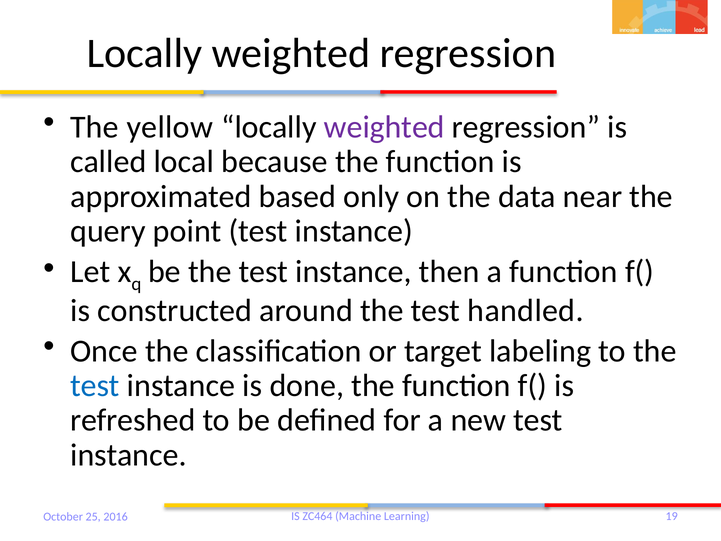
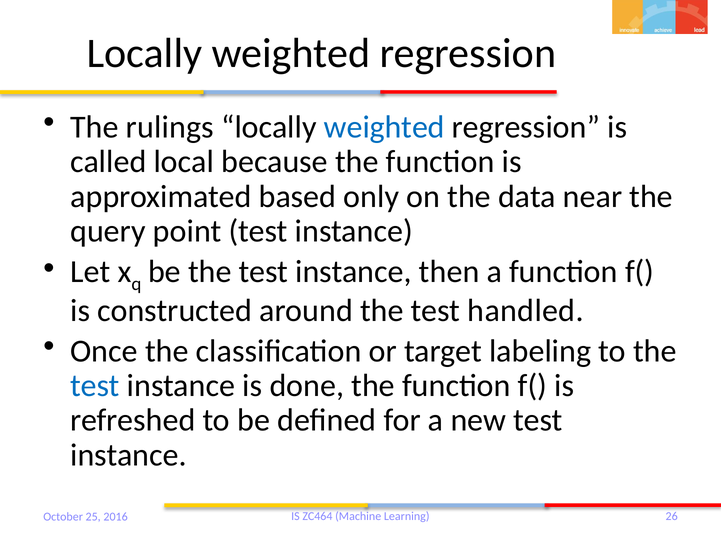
yellow: yellow -> rulings (170, 127)
weighted colour: purple -> blue (384, 127)
19: 19 -> 26 (672, 516)
